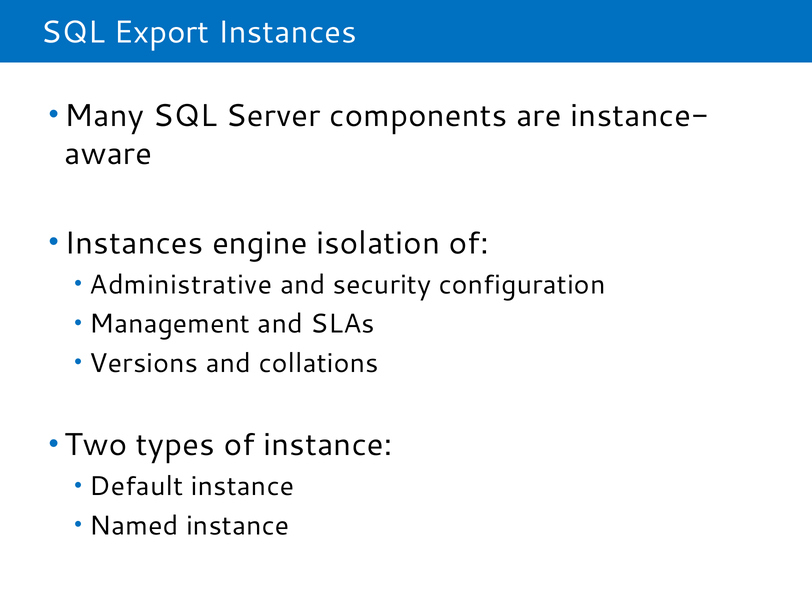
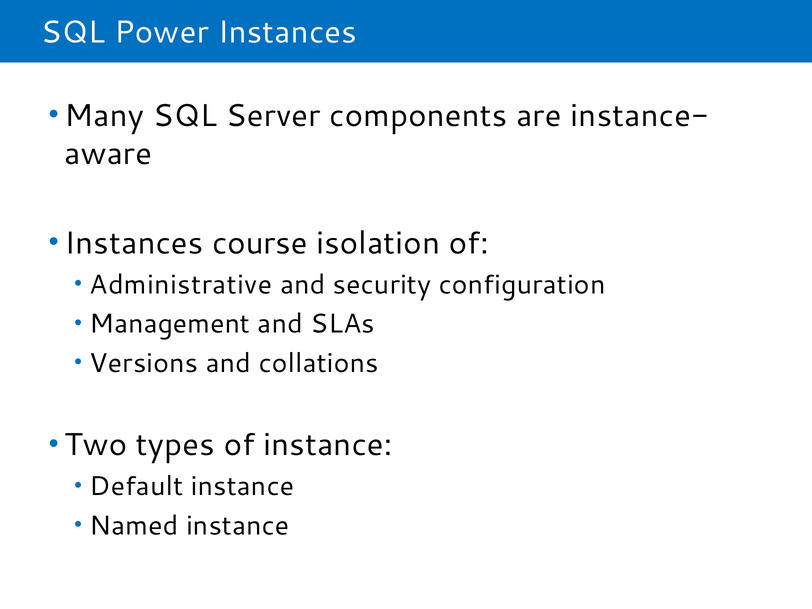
Export: Export -> Power (162, 32)
engine: engine -> course (260, 243)
